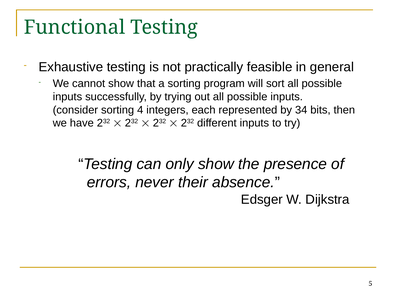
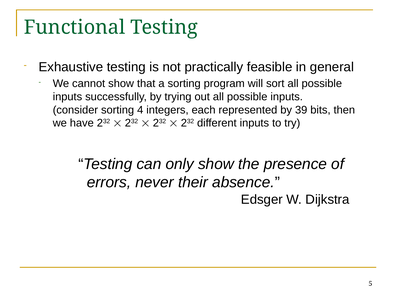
34: 34 -> 39 (301, 110)
